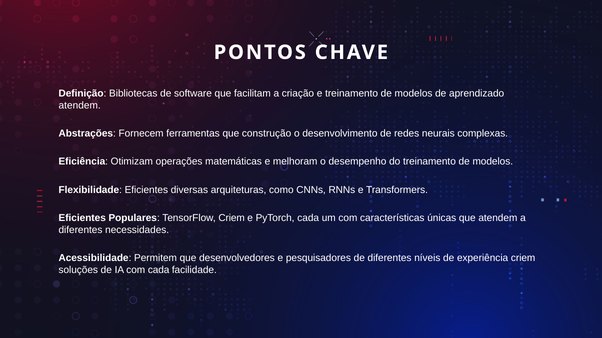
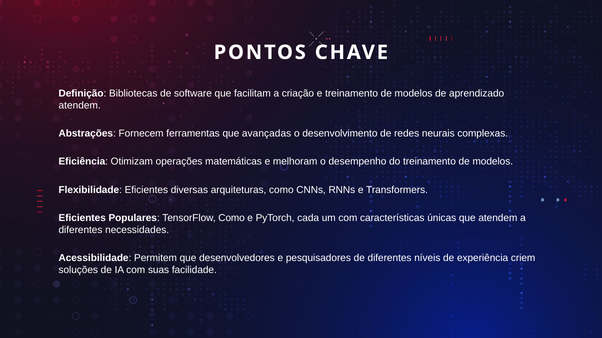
construção: construção -> avançadas (267, 134)
TensorFlow Criem: Criem -> Como (232, 218)
com cada: cada -> suas (159, 270)
